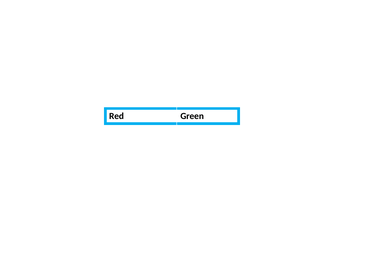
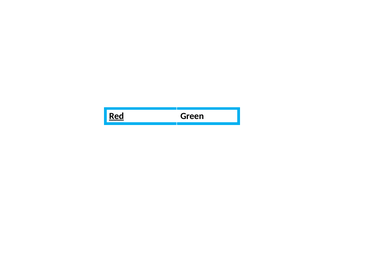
Red underline: none -> present (117, 116)
